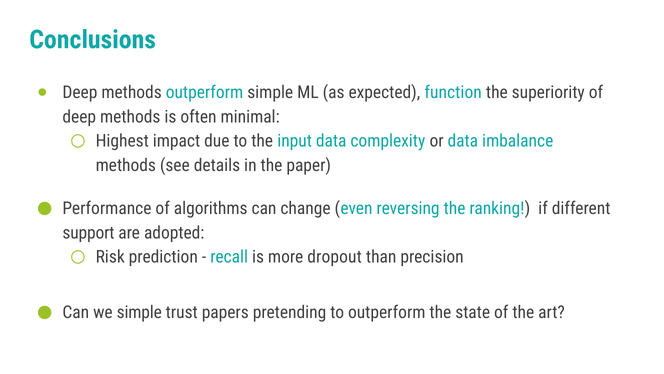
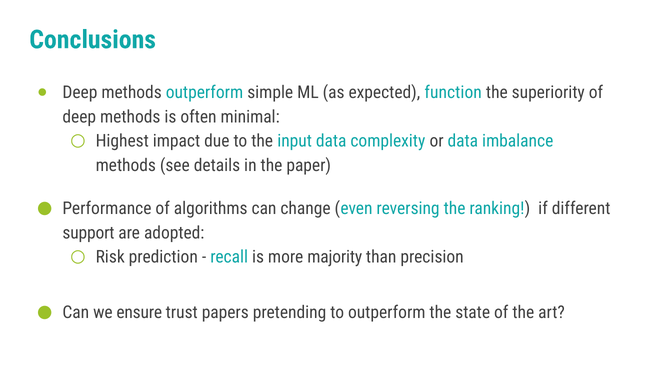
dropout: dropout -> majority (335, 257)
we simple: simple -> ensure (139, 312)
